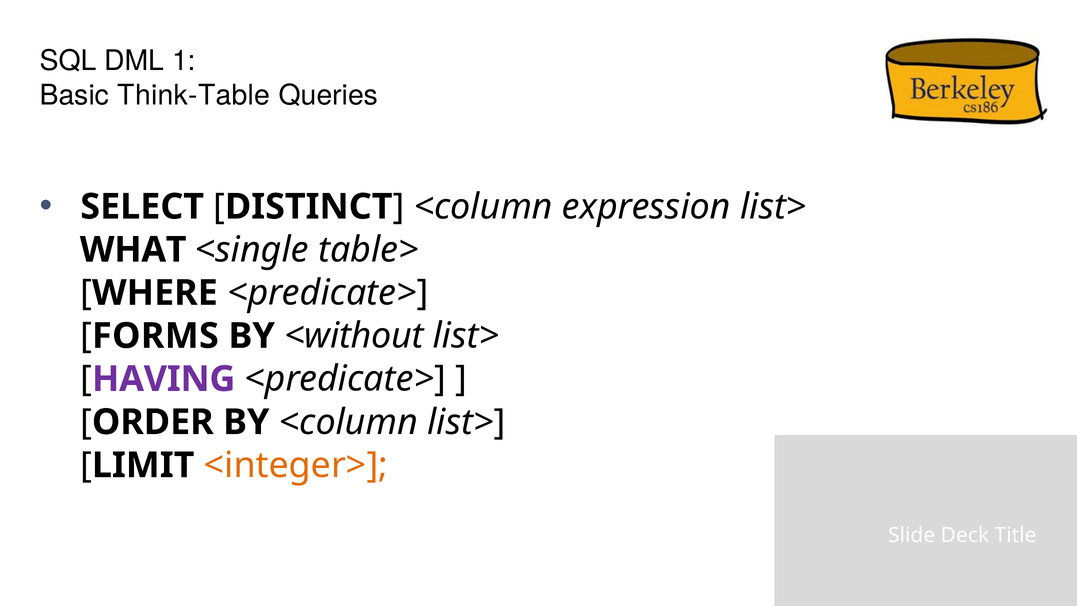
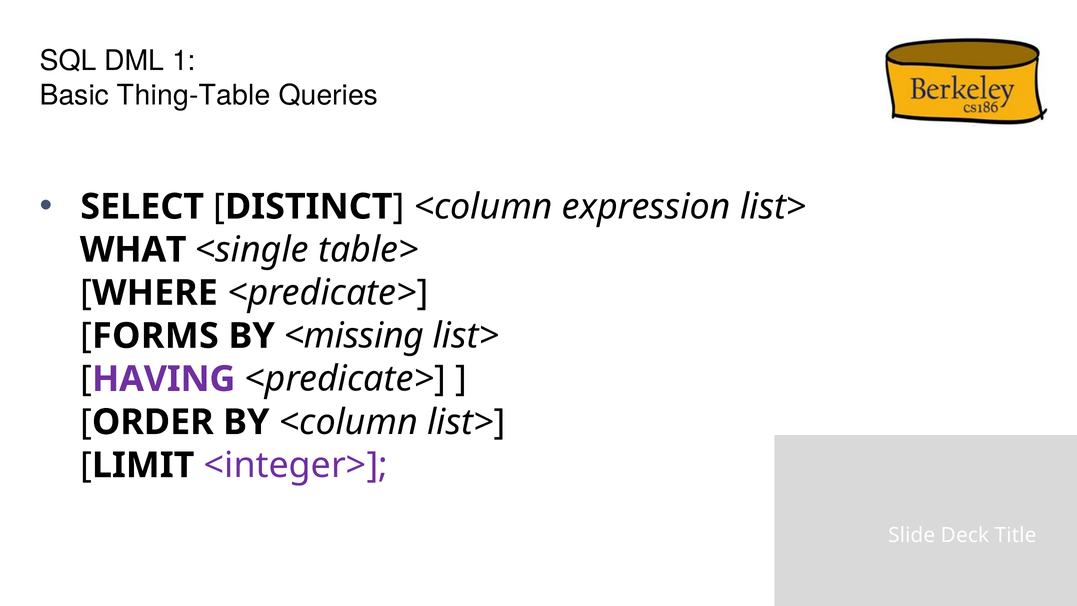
Think-Table: Think-Table -> Thing-Table (194, 95)
<without: <without -> <missing (354, 336)
<integer> colour: orange -> purple (296, 465)
